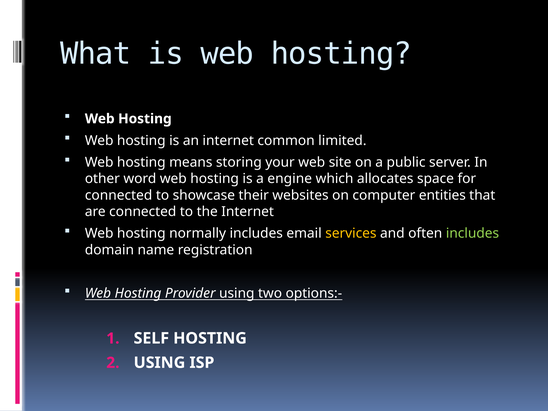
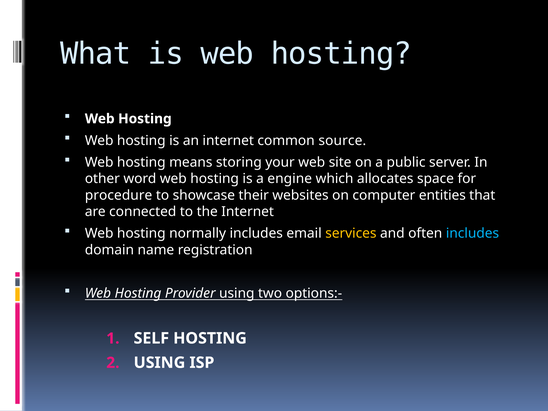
limited: limited -> source (342, 141)
connected: connected -> procedure (119, 195)
includes colour: light green -> light blue (472, 233)
